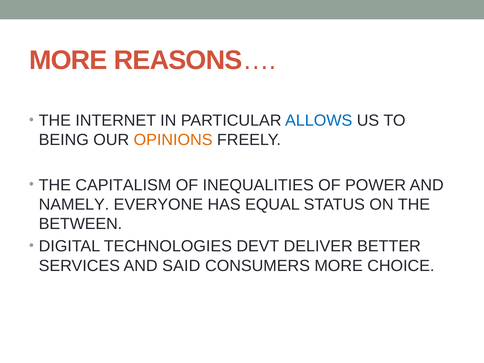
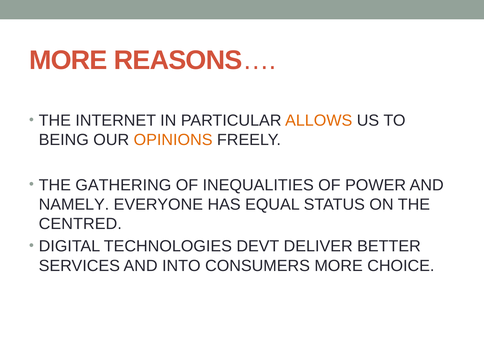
ALLOWS colour: blue -> orange (319, 121)
CAPITALISM: CAPITALISM -> GATHERING (123, 185)
BETWEEN: BETWEEN -> CENTRED (80, 224)
SAID: SAID -> INTO (181, 266)
